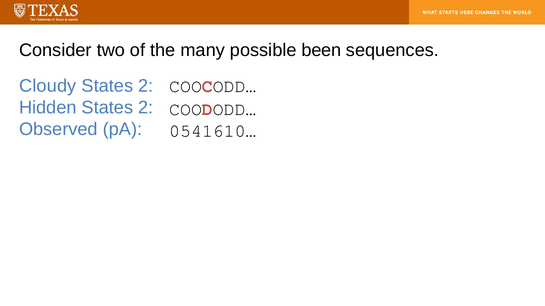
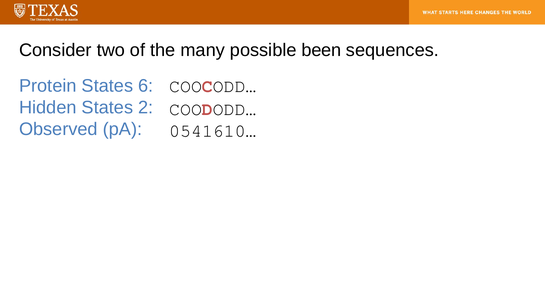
Cloudy: Cloudy -> Protein (48, 86)
2: 2 -> 6 (146, 86)
